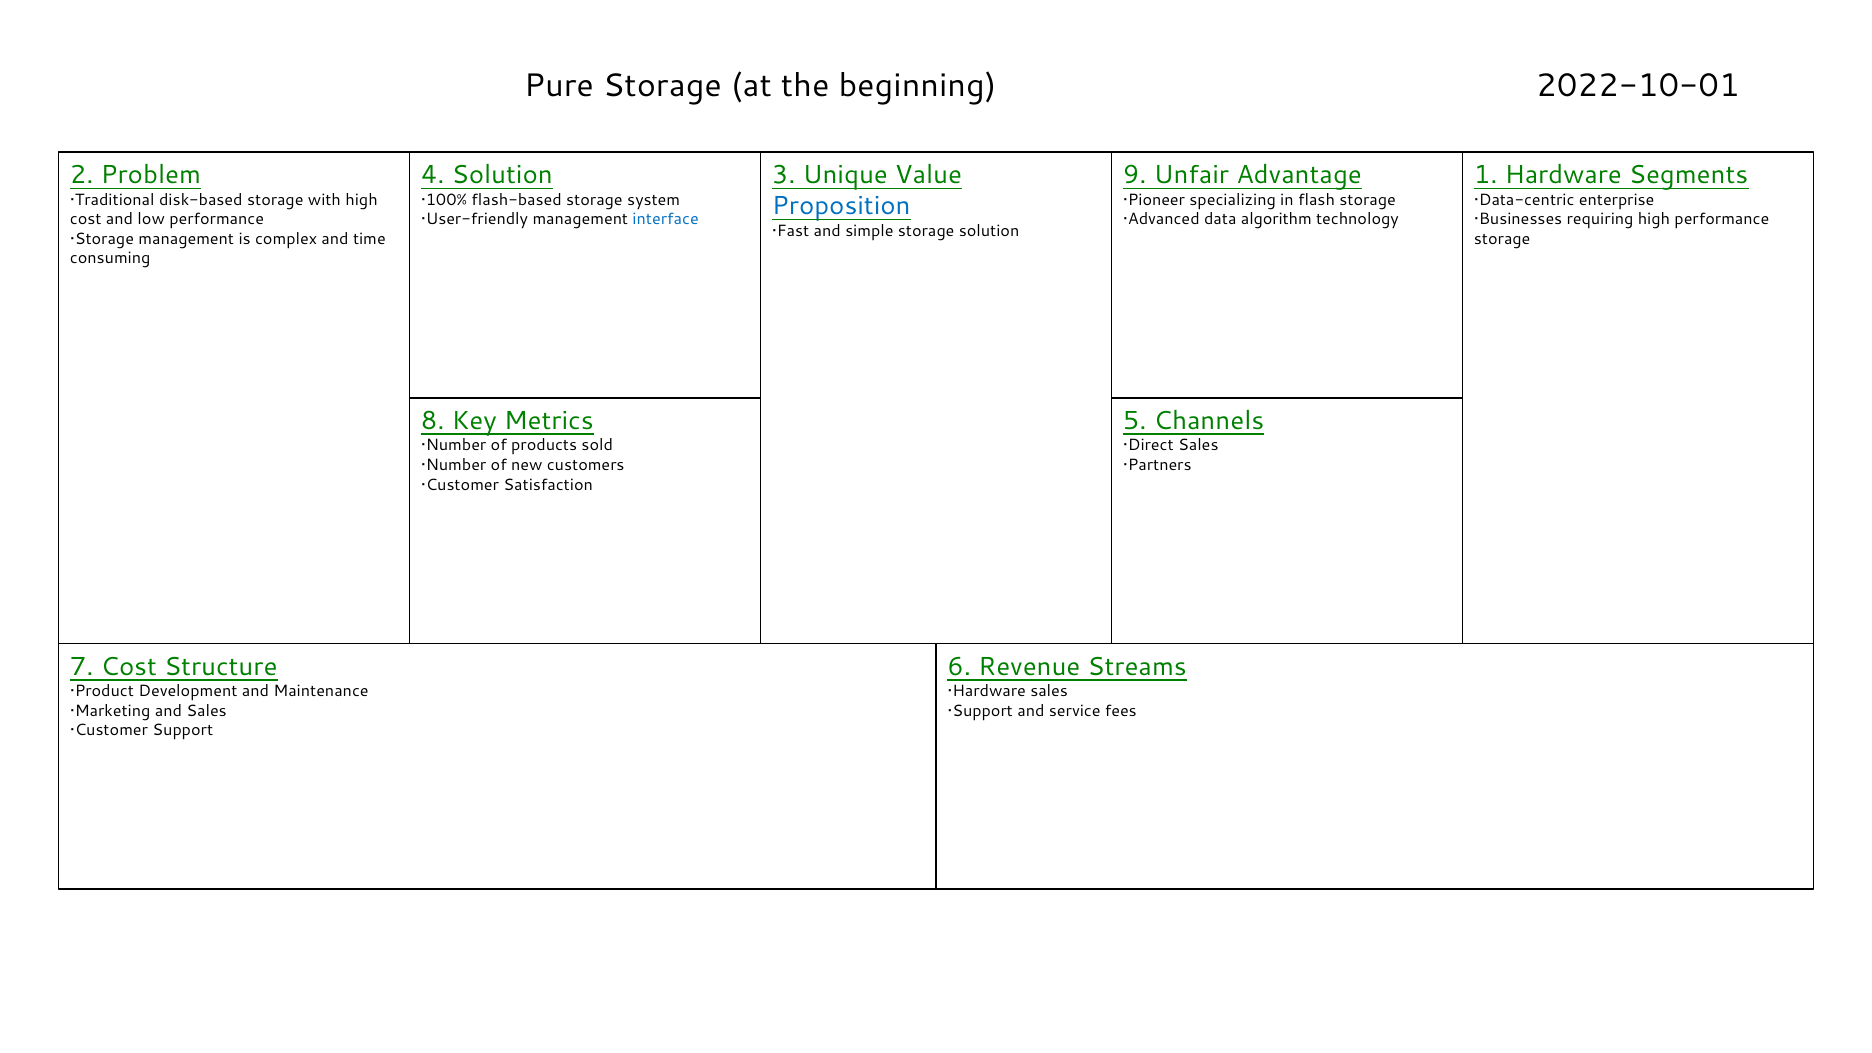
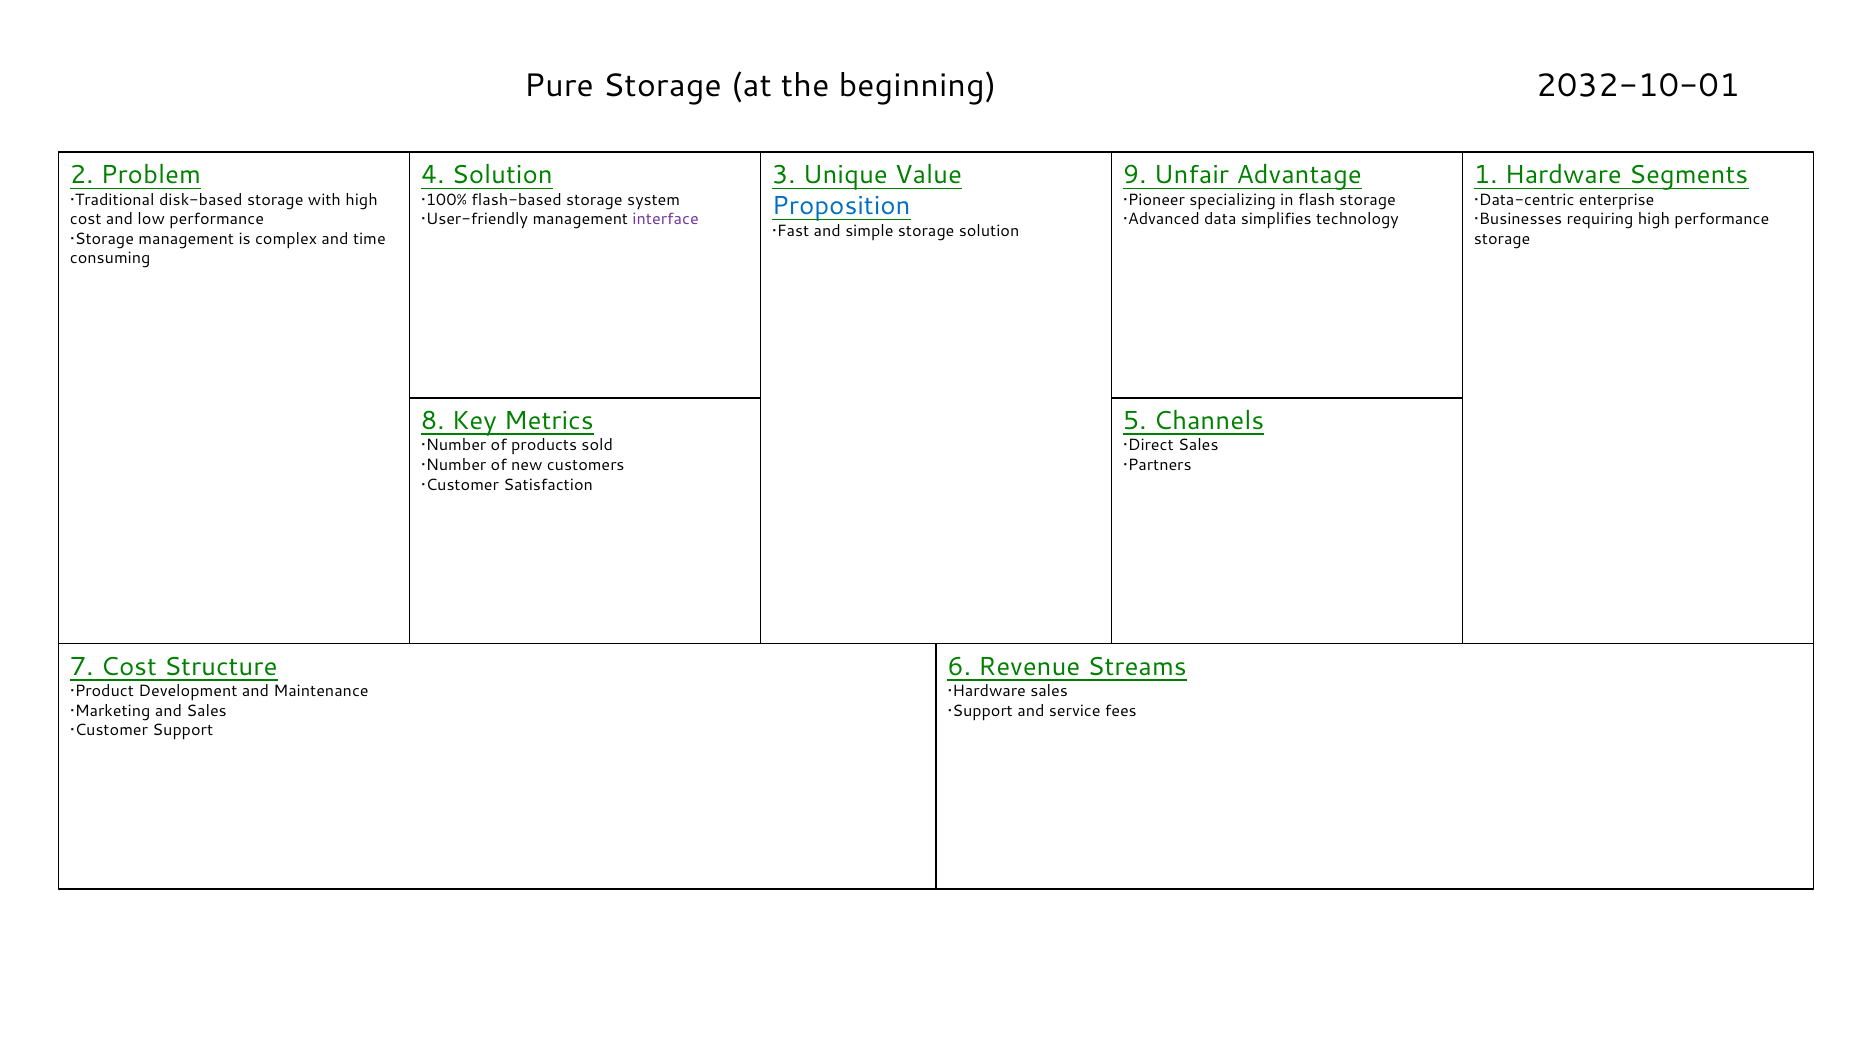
2022-10-01: 2022-10-01 -> 2032-10-01 (1638, 86)
interface colour: blue -> purple (666, 219)
algorithm: algorithm -> simplifies (1276, 219)
